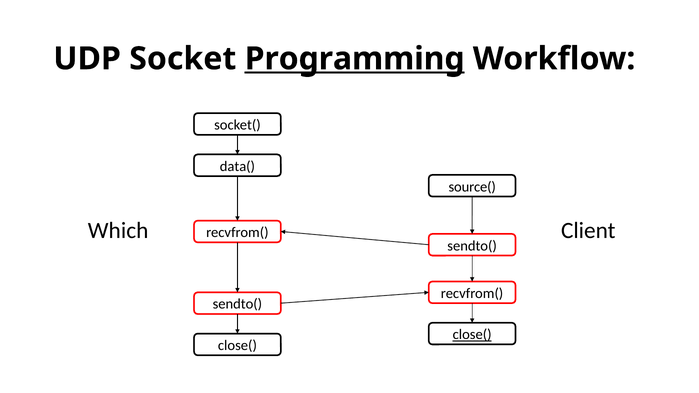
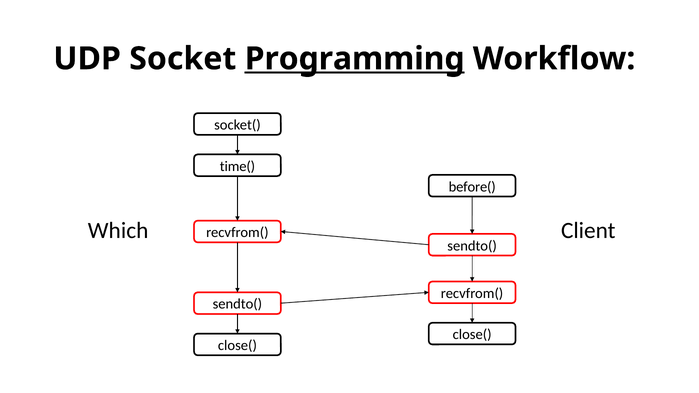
data(: data( -> time( (237, 166)
source(: source( -> before( (472, 187)
close( underline: present -> none (472, 335)
